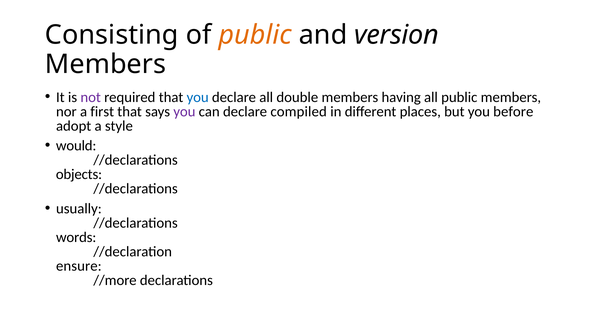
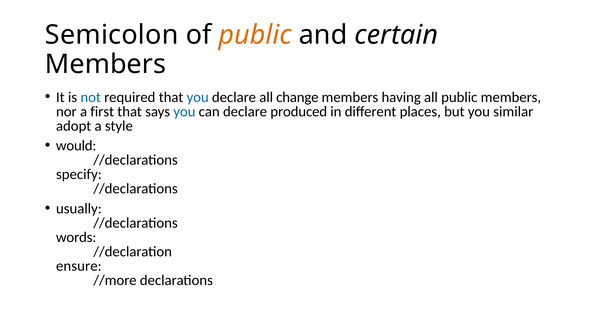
Consisting: Consisting -> Semicolon (112, 35)
version: version -> certain (396, 35)
not colour: purple -> blue (91, 97)
double: double -> change (297, 97)
you colour: purple -> blue (184, 111)
compiled: compiled -> produced (299, 111)
before: before -> similar (513, 111)
objects: objects -> specify (79, 174)
